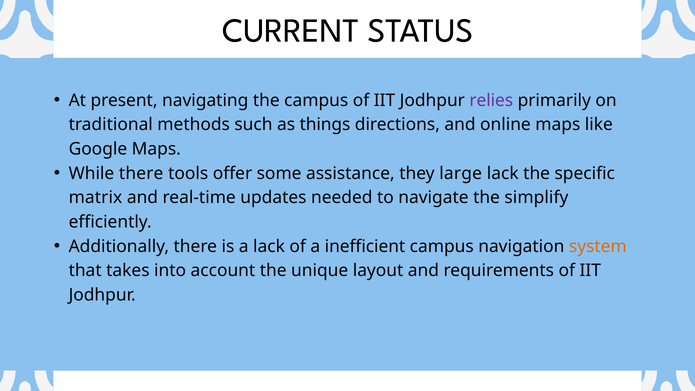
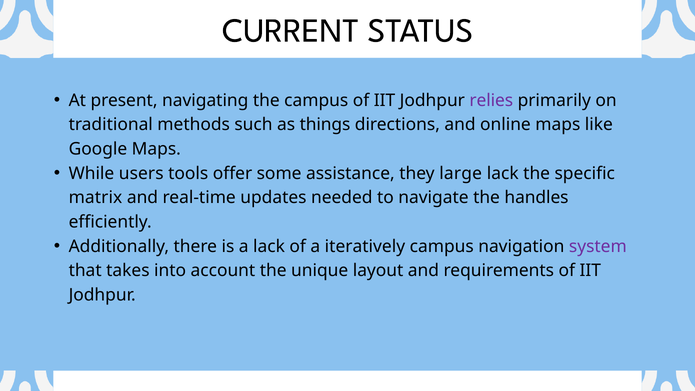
While there: there -> users (141, 173)
simplify: simplify -> handles (537, 198)
inefficient: inefficient -> iteratively (365, 246)
system colour: orange -> purple (598, 246)
